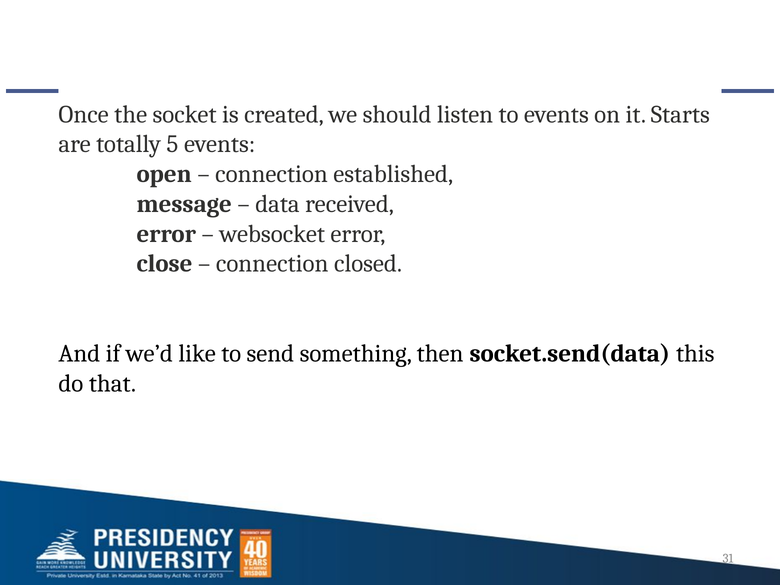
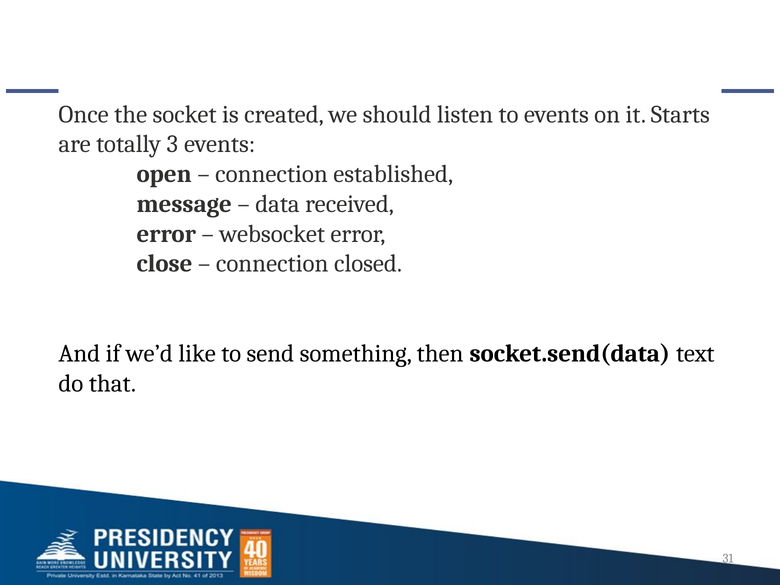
5: 5 -> 3 (172, 144)
this: this -> text (695, 353)
